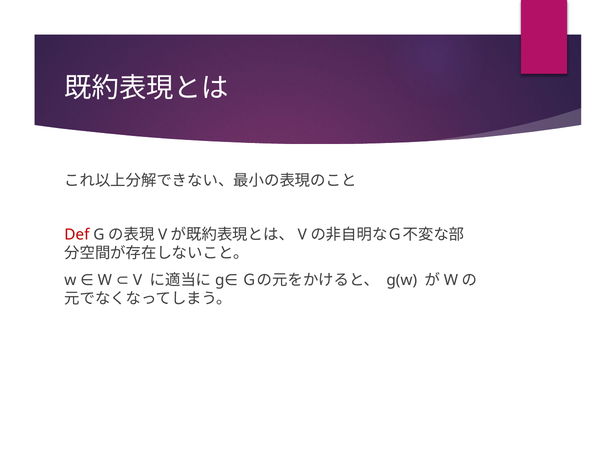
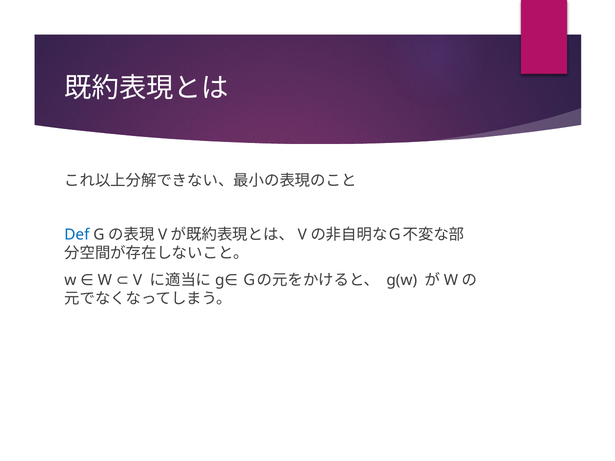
Def colour: red -> blue (77, 235)
